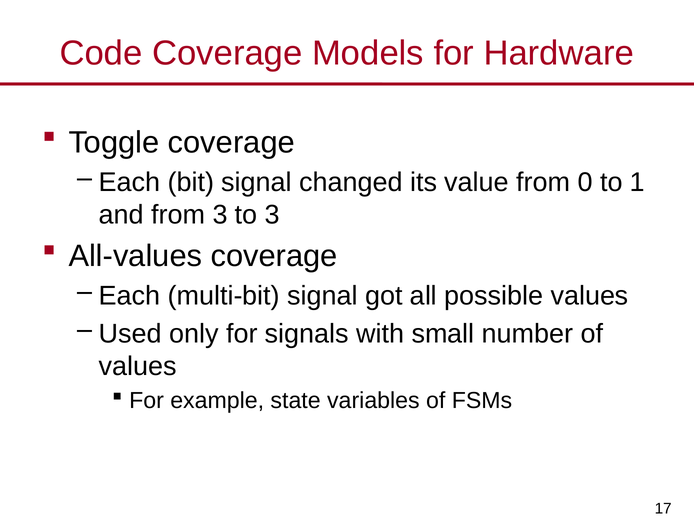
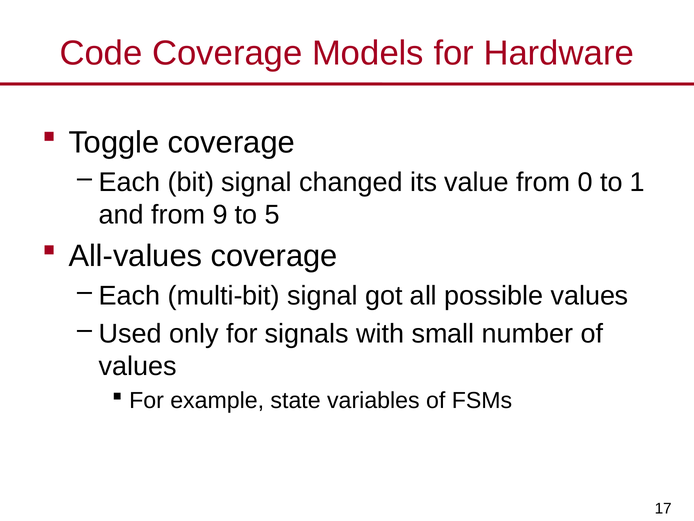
from 3: 3 -> 9 (220, 215)
to 3: 3 -> 5 (272, 215)
